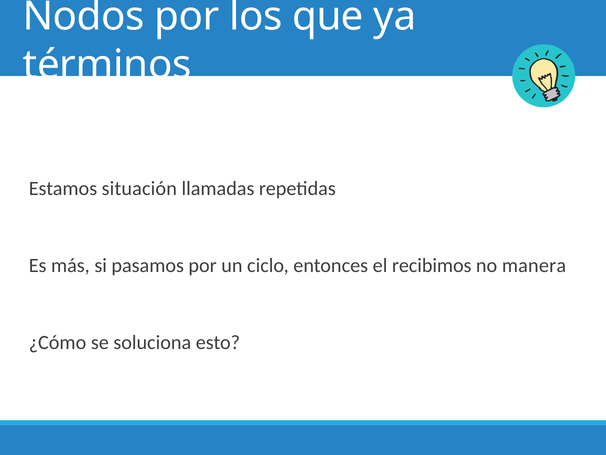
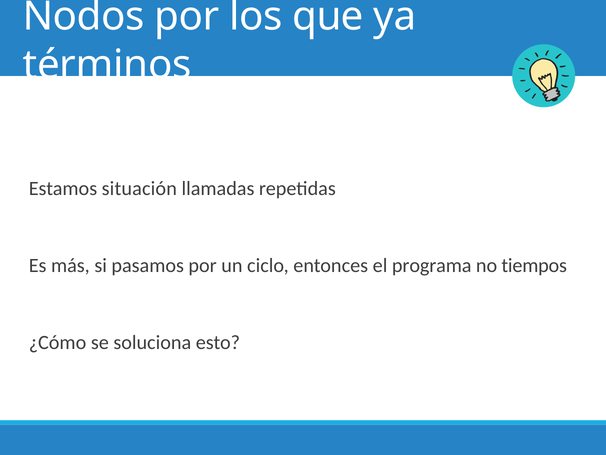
recibimos: recibimos -> programa (432, 265)
manera: manera -> tiempos (534, 265)
